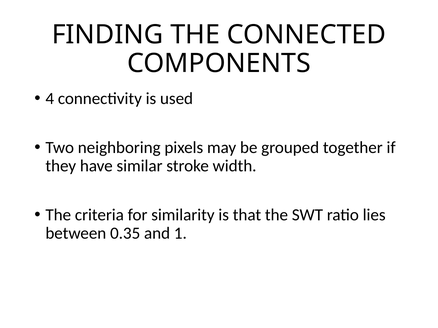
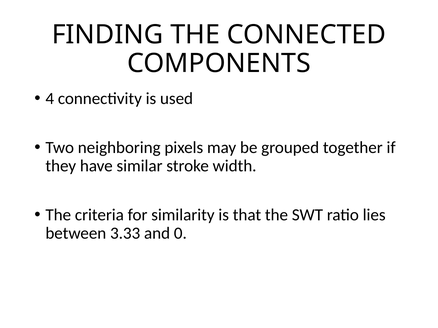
0.35: 0.35 -> 3.33 (125, 233)
1: 1 -> 0 (180, 233)
